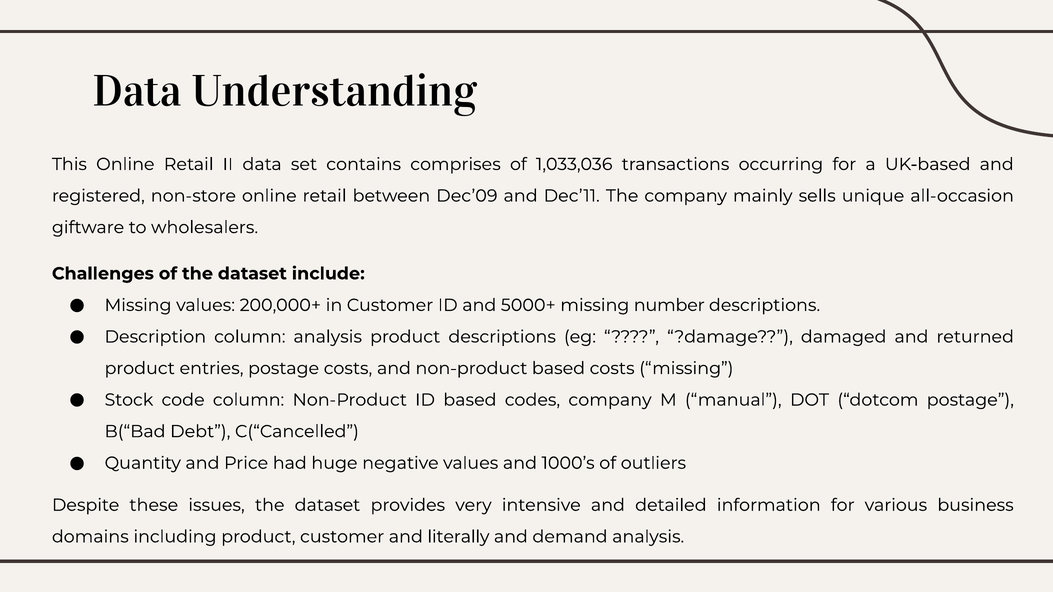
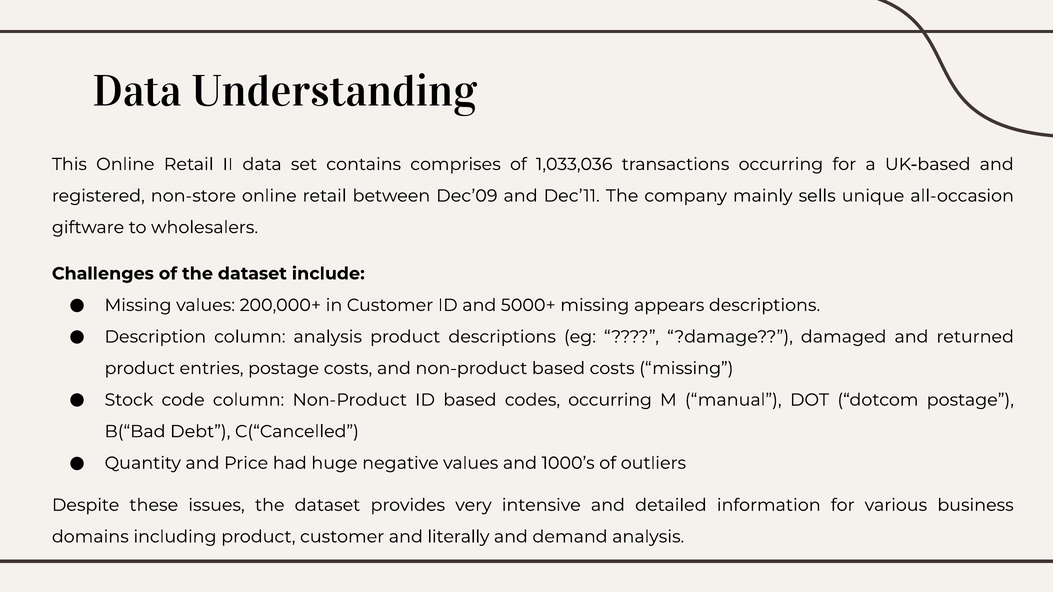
number: number -> appears (669, 305)
codes company: company -> occurring (610, 400)
